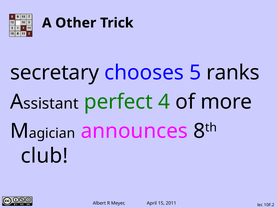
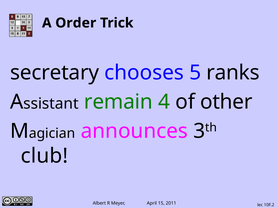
Other: Other -> Order (76, 23)
perfect: perfect -> remain (118, 102)
more: more -> other (226, 102)
8: 8 -> 3 (199, 131)
